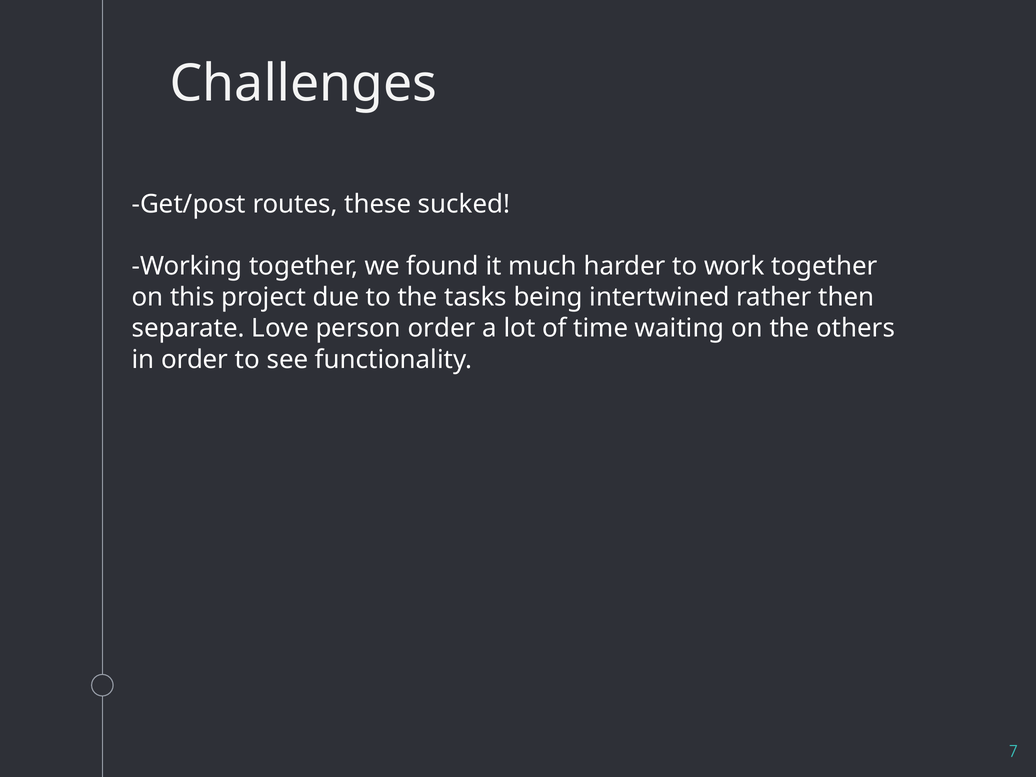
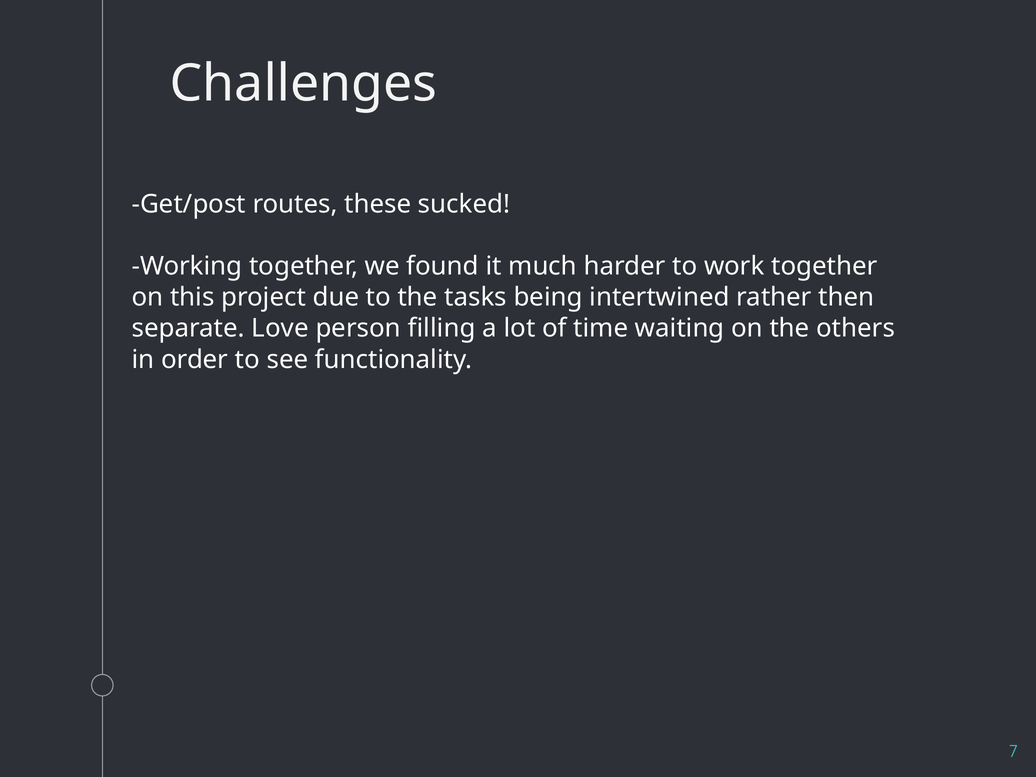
person order: order -> filling (442, 328)
